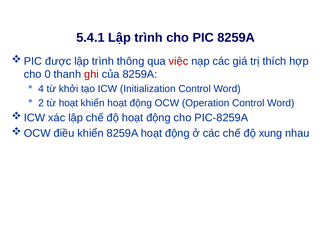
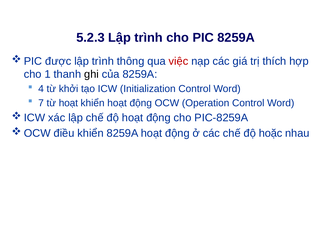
5.4.1: 5.4.1 -> 5.2.3 (90, 38)
0: 0 -> 1 (48, 74)
ghi colour: red -> black (91, 74)
2: 2 -> 7 (41, 103)
xung: xung -> hoặc (271, 133)
